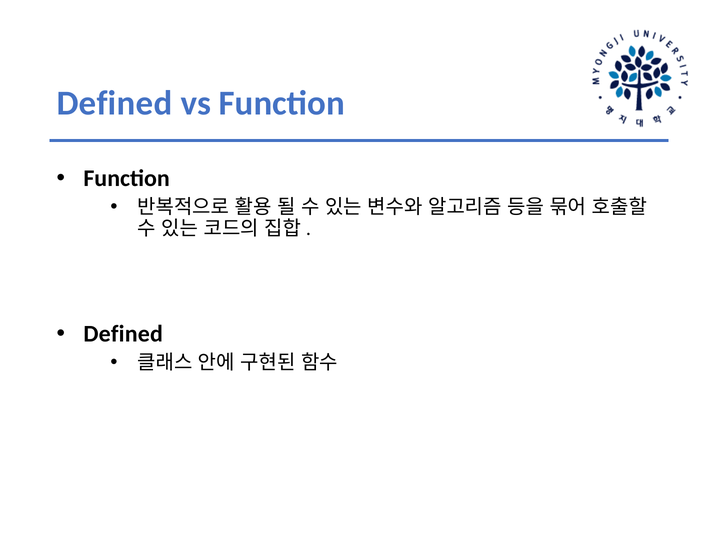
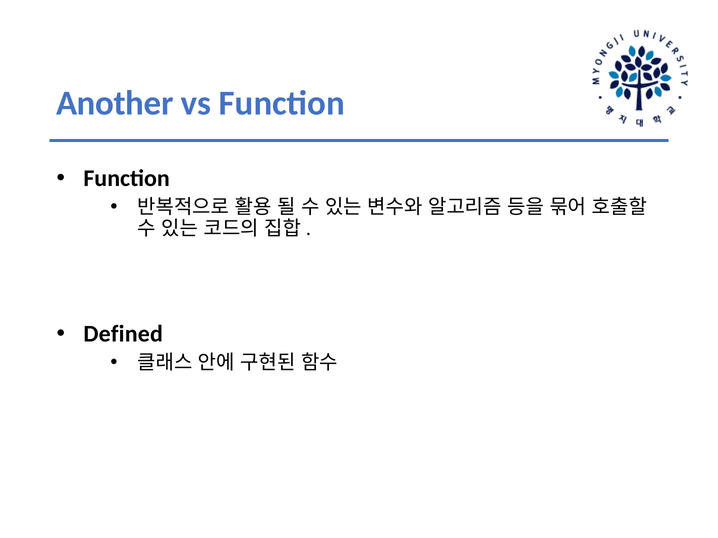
Defined: Defined -> Another (115, 103)
